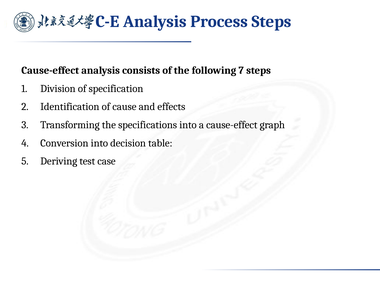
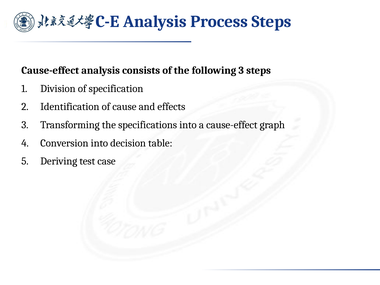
following 7: 7 -> 3 (241, 70)
